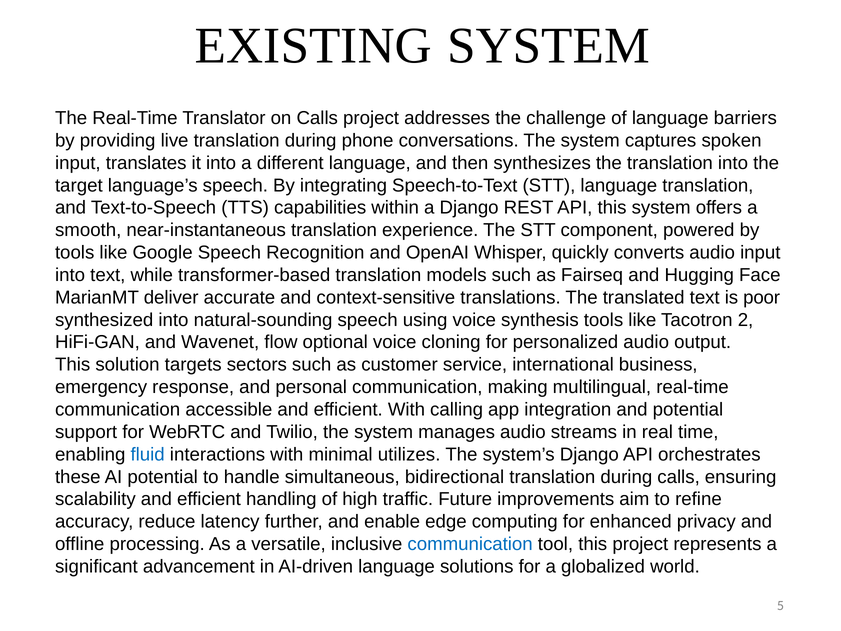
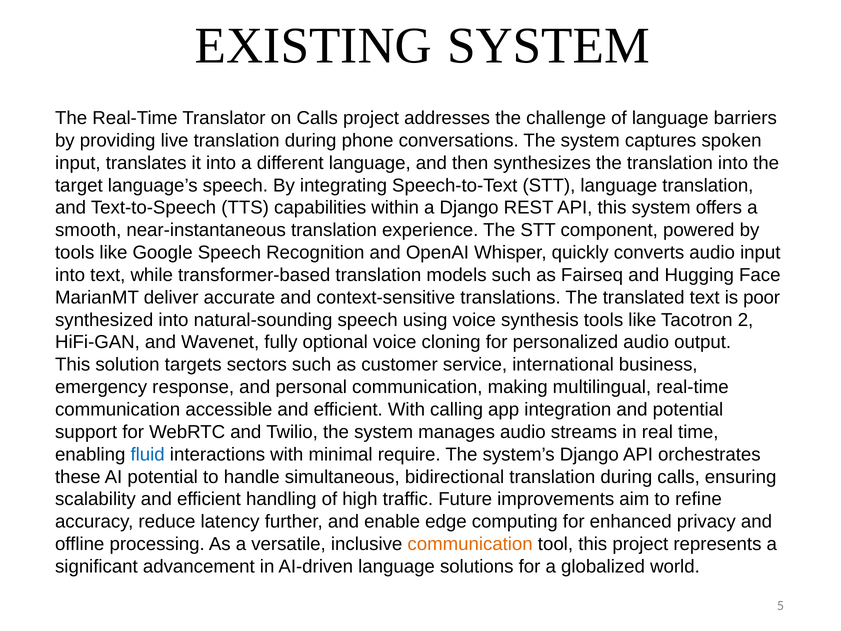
flow: flow -> fully (281, 342)
utilizes: utilizes -> require (409, 454)
communication colour: blue -> orange (470, 544)
